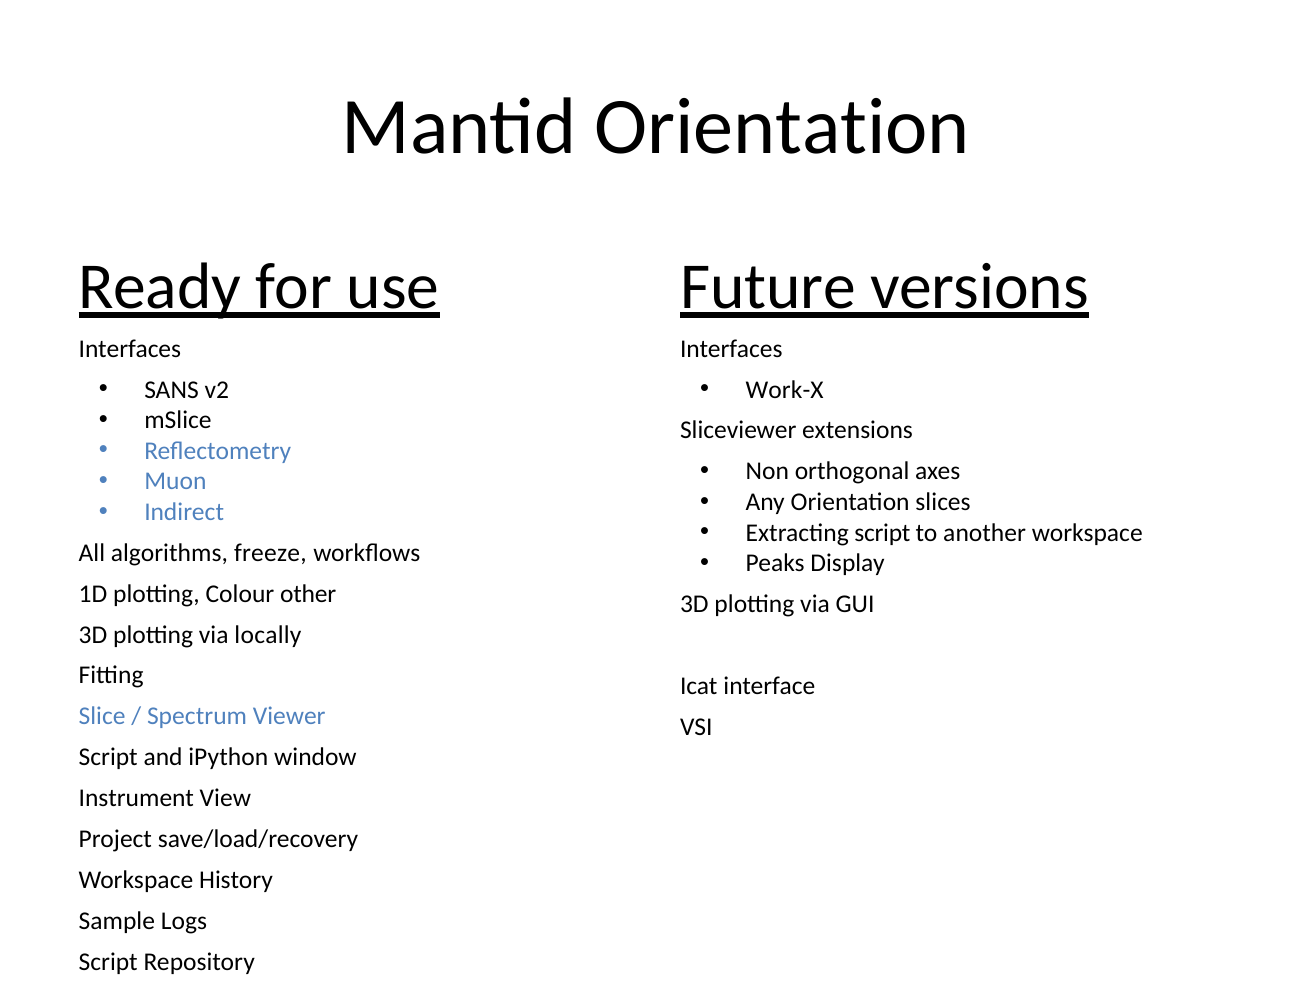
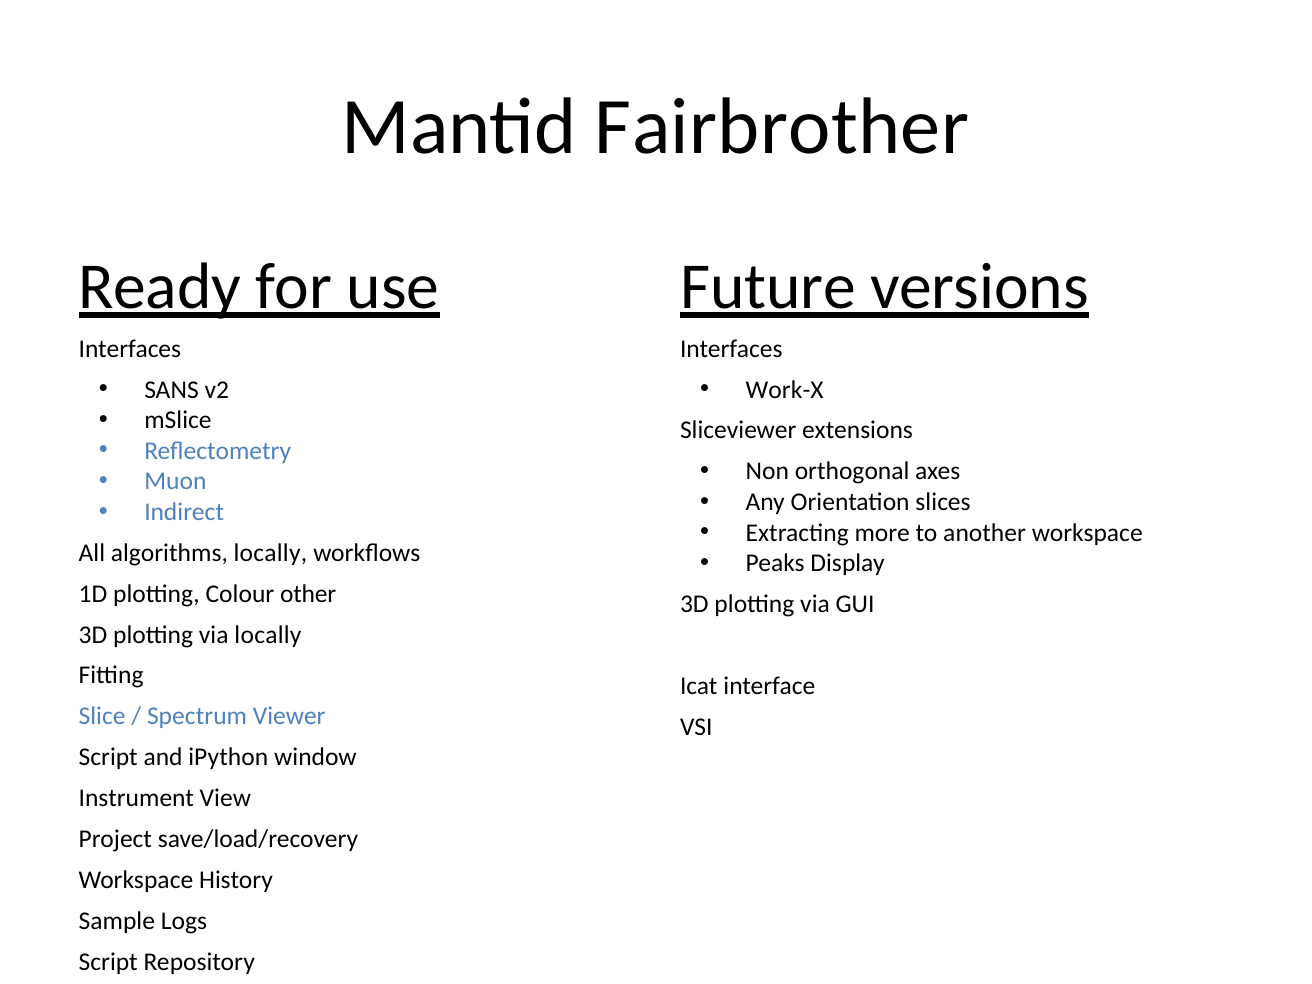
Mantid Orientation: Orientation -> Fairbrother (782, 127)
Extracting script: script -> more (882, 533)
algorithms freeze: freeze -> locally (270, 553)
